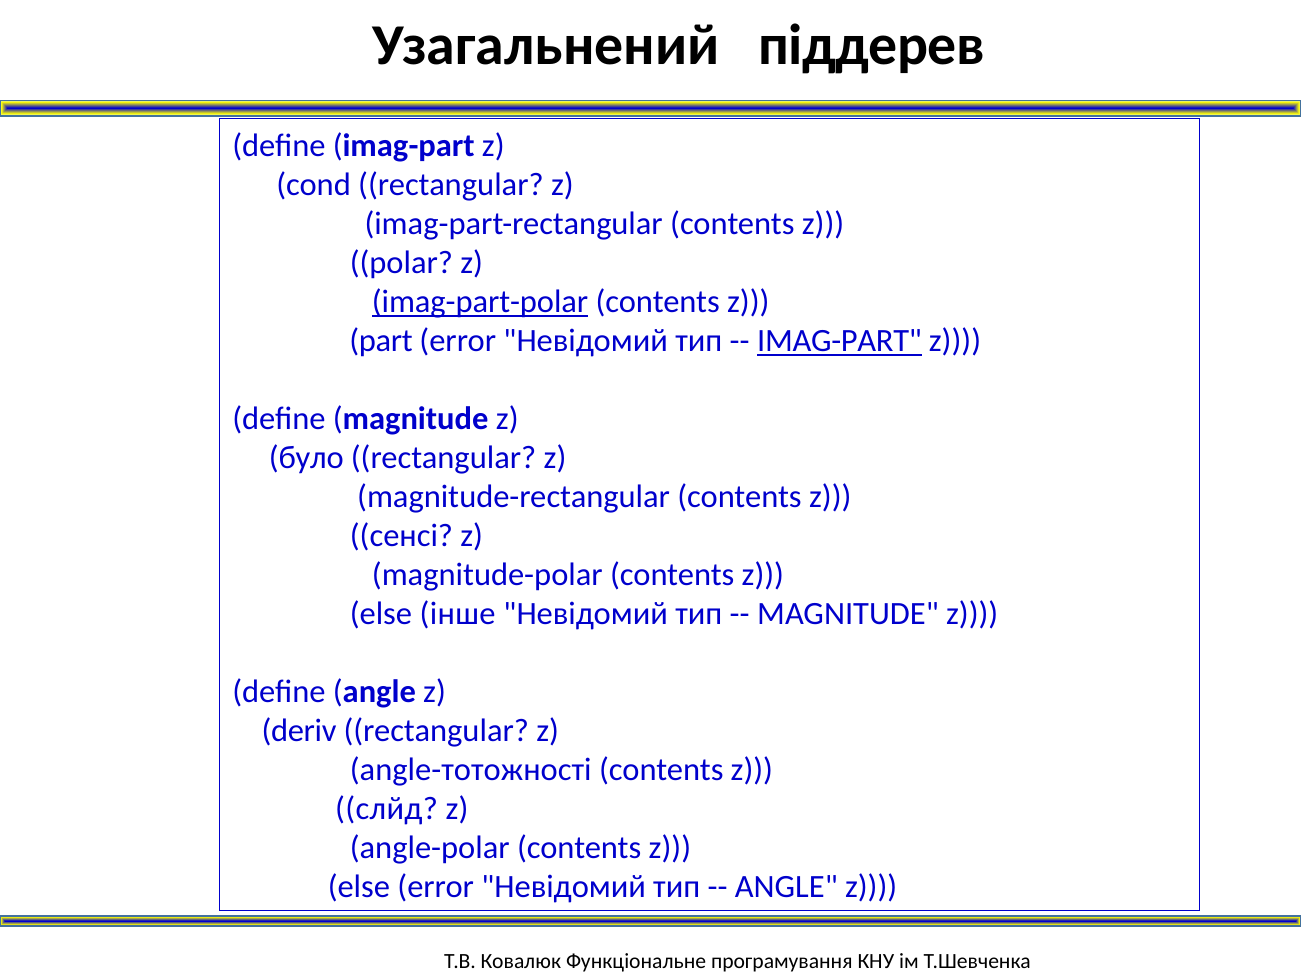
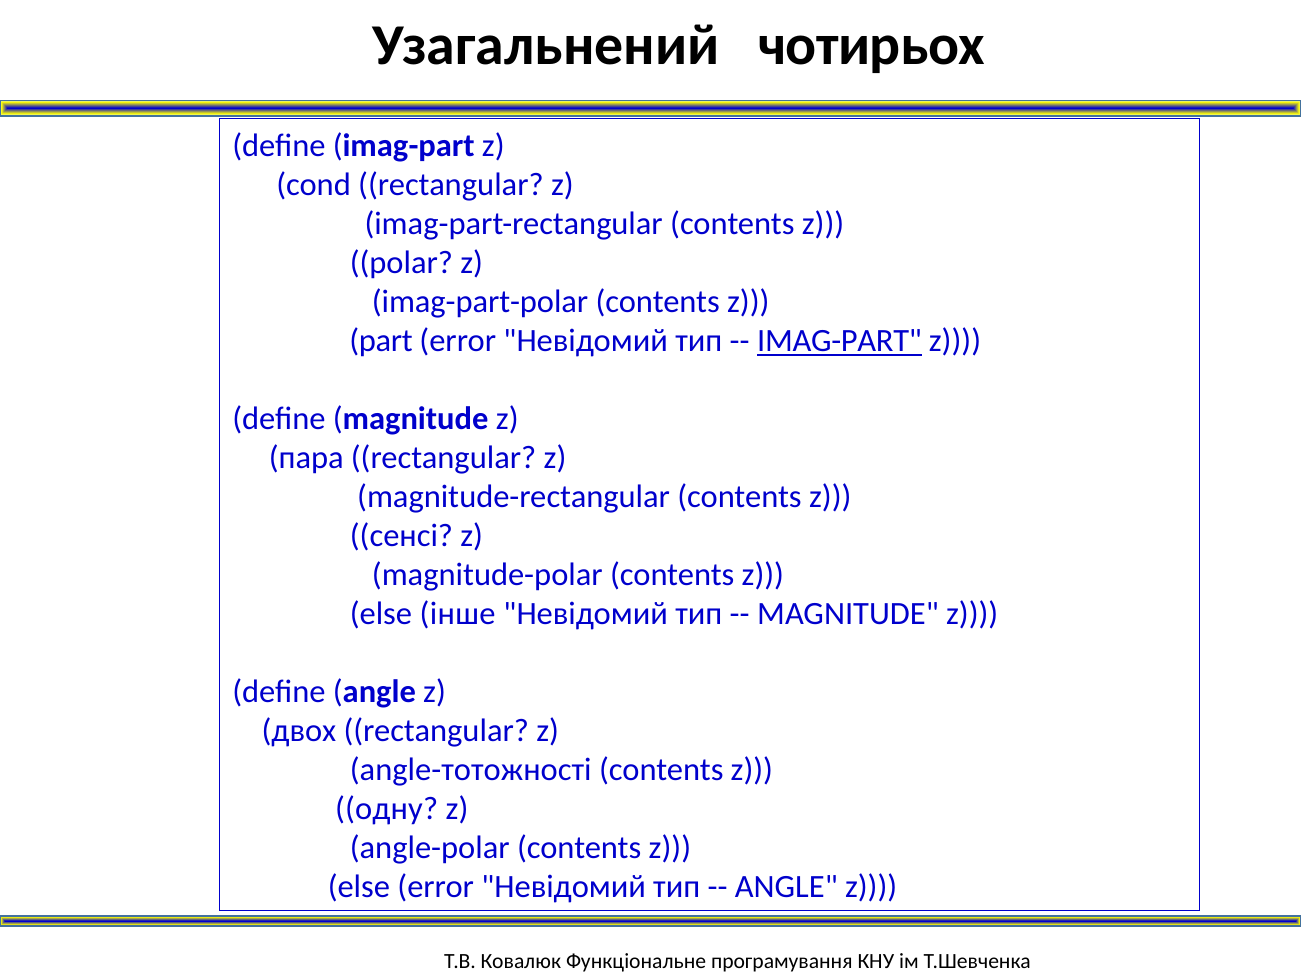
піддерев: піддерев -> чотирьох (872, 45)
imag-part-polar underline: present -> none (480, 302)
було: було -> пара (306, 459)
deriv: deriv -> двох (299, 732)
слйд: слйд -> одну (387, 810)
